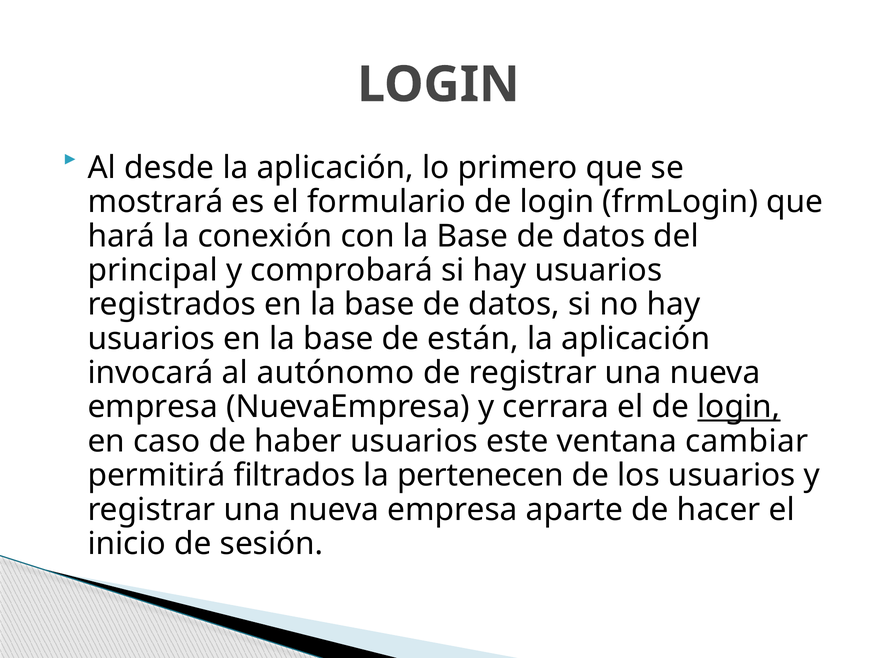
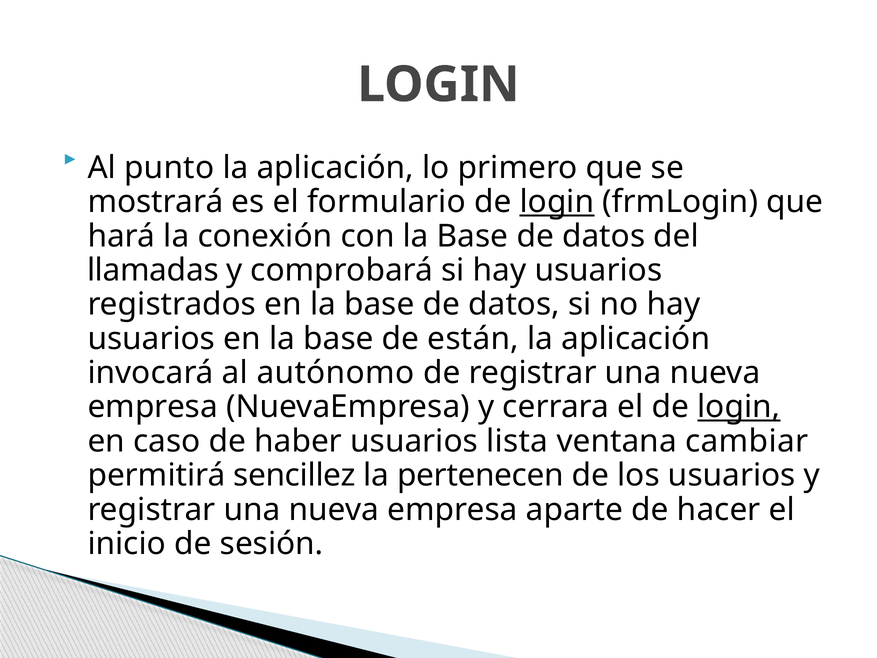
desde: desde -> punto (169, 168)
login underline: none -> present (557, 202)
principal: principal -> llamadas (153, 270)
este: este -> lista (517, 441)
filtrados: filtrados -> sencillez (295, 475)
